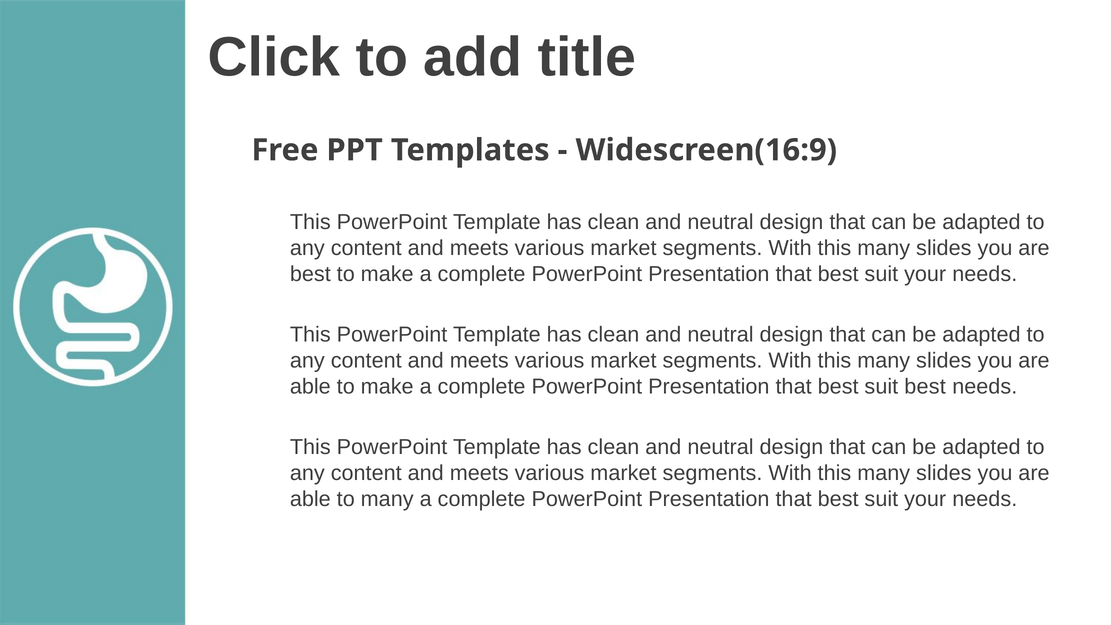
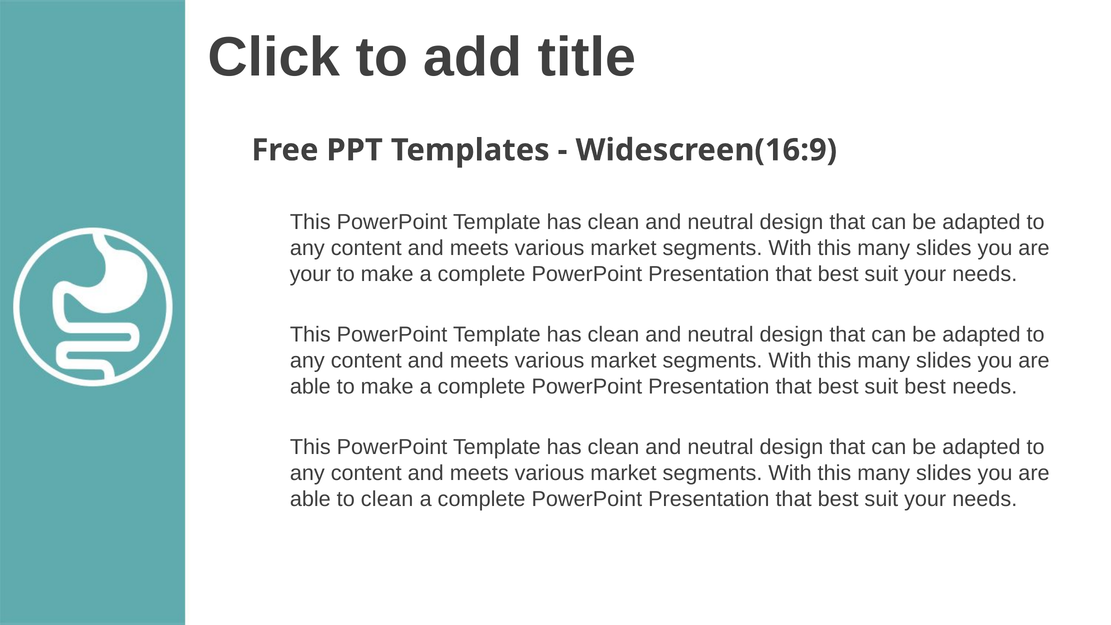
best: best -> your (310, 274)
to many: many -> clean (387, 499)
